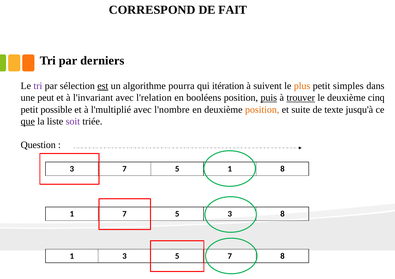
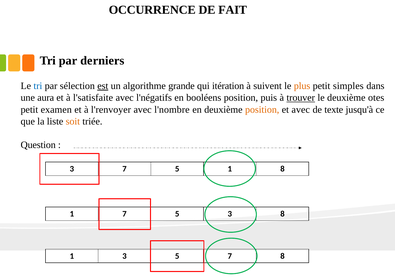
CORRESPOND: CORRESPOND -> OCCURRENCE (152, 10)
tri colour: purple -> blue (38, 86)
pourra: pourra -> grande (181, 86)
peut: peut -> aura (46, 98)
l'invariant: l'invariant -> l'satisfaite (93, 98)
l'relation: l'relation -> l'négatifs (154, 98)
puis underline: present -> none (269, 98)
cinq: cinq -> otes (376, 98)
possible: possible -> examen (56, 110)
l'multiplié: l'multiplié -> l'renvoyer (111, 110)
et suite: suite -> avec (301, 110)
que underline: present -> none (28, 121)
soit colour: purple -> orange (73, 121)
